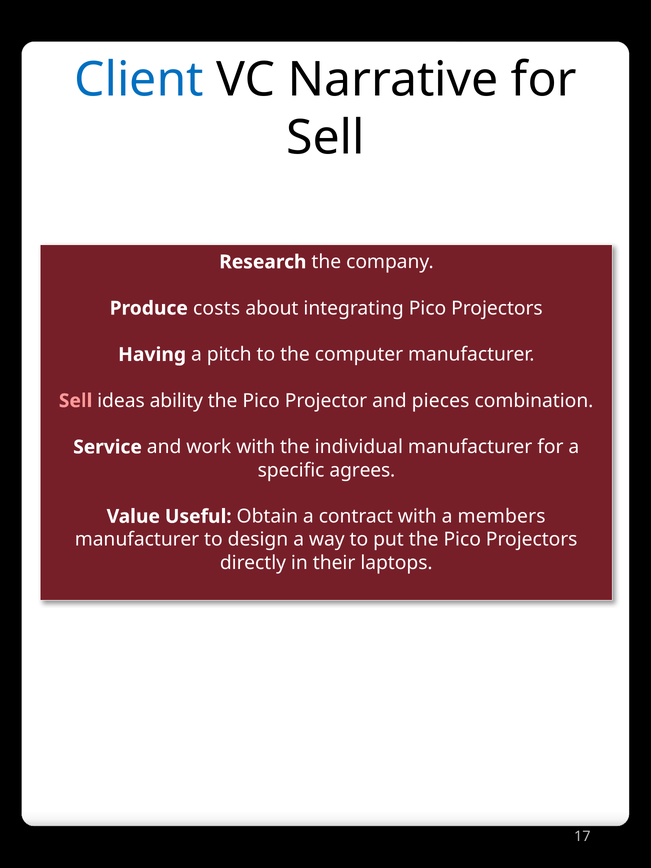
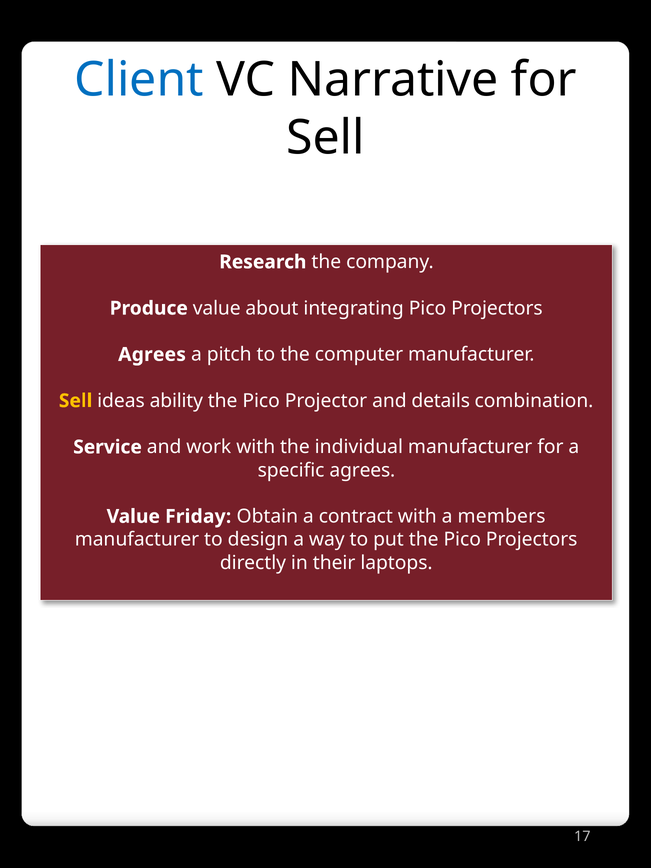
Produce costs: costs -> value (217, 308)
Having: Having -> Agrees (152, 355)
Sell colour: pink -> yellow (76, 401)
pieces: pieces -> details (441, 401)
Useful: Useful -> Friday (198, 516)
